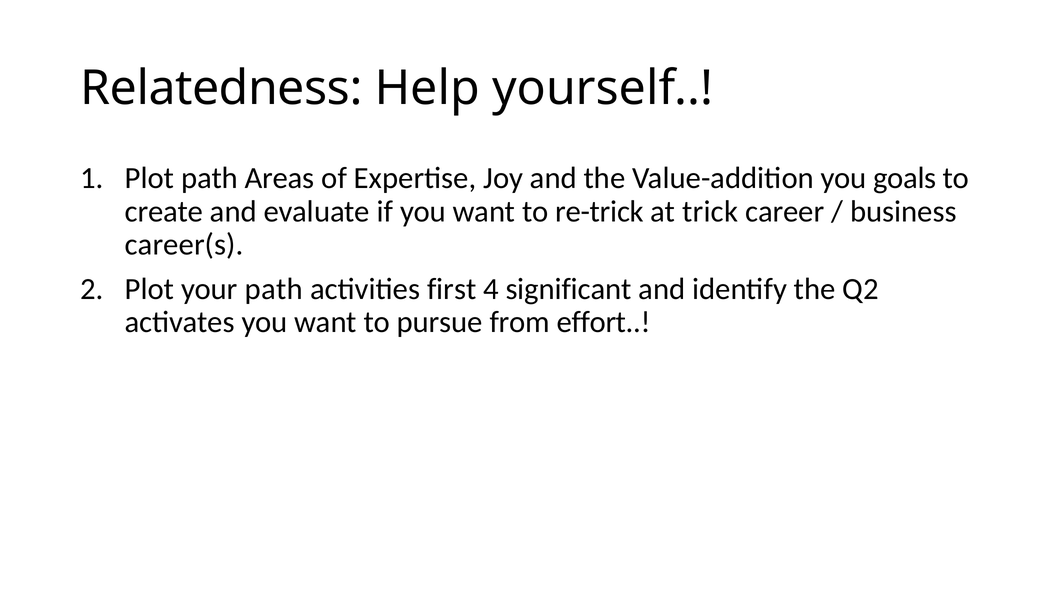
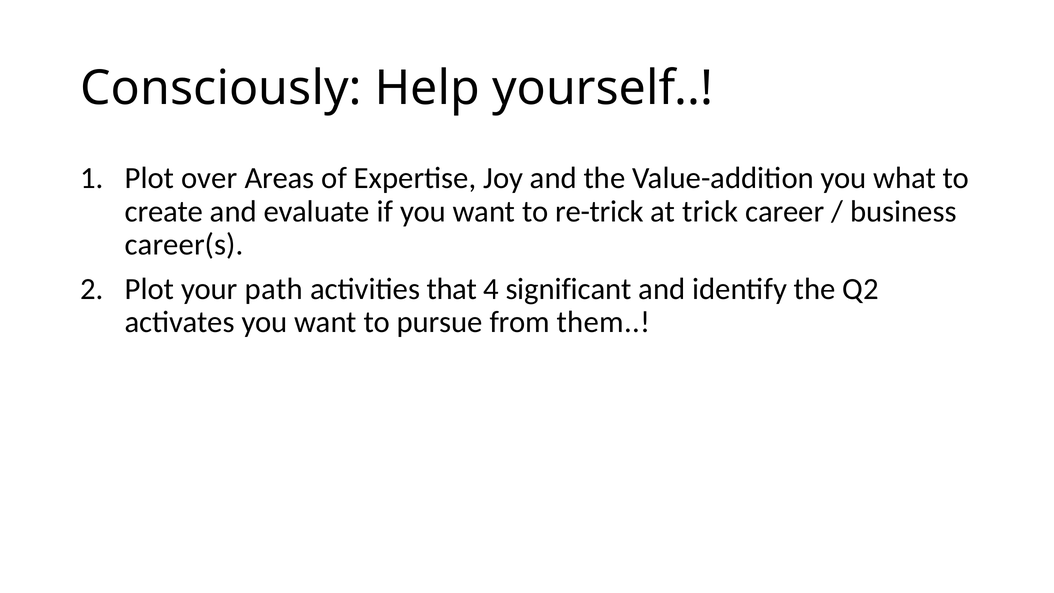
Relatedness: Relatedness -> Consciously (221, 89)
Plot path: path -> over (209, 178)
goals: goals -> what (905, 178)
first: first -> that (452, 289)
effort: effort -> them (603, 322)
